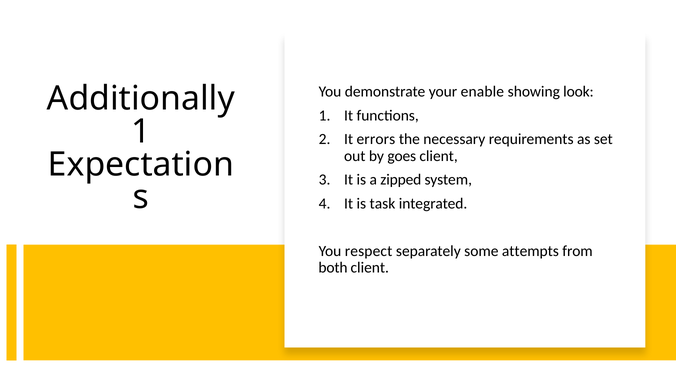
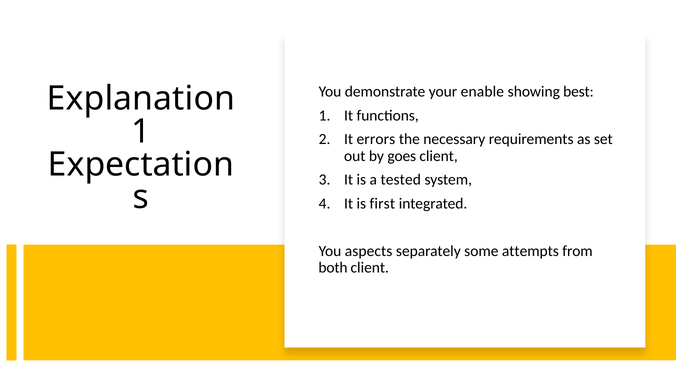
look: look -> best (578, 92)
Additionally: Additionally -> Explanation (141, 99)
zipped: zipped -> tested (401, 180)
task: task -> first (382, 204)
respect: respect -> aspects (369, 251)
